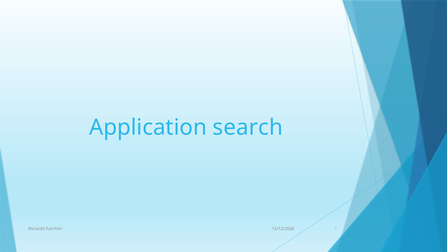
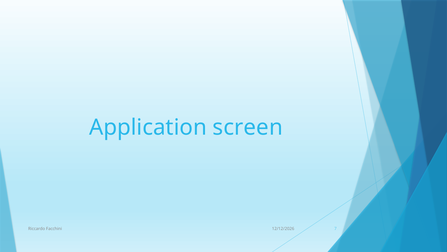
search: search -> screen (248, 127)
